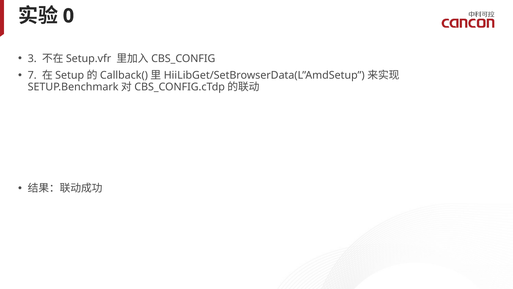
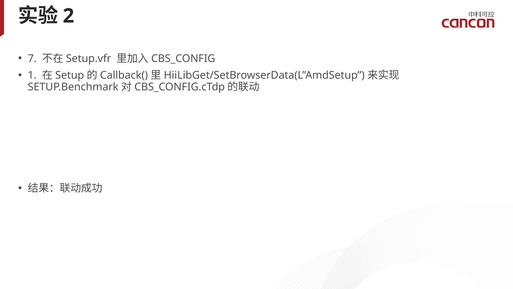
0: 0 -> 2 (68, 16)
3: 3 -> 7 (32, 58)
7: 7 -> 1 (32, 75)
